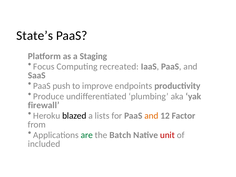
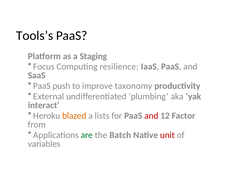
State’s: State’s -> Tools’s (35, 36)
recreated: recreated -> resilience (119, 67)
endpoints: endpoints -> taxonomy (134, 86)
Produce: Produce -> External (49, 96)
firewall: firewall -> interact (44, 105)
blazed colour: black -> orange (74, 116)
and colour: orange -> red (151, 116)
included: included -> variables (44, 144)
